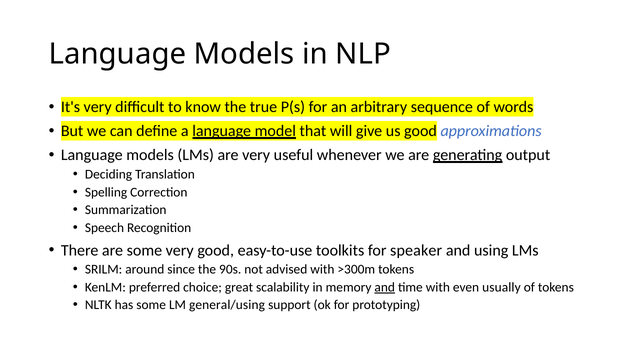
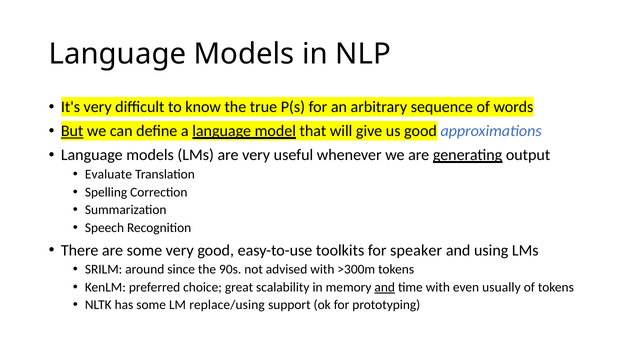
But underline: none -> present (72, 131)
Deciding: Deciding -> Evaluate (108, 174)
general/using: general/using -> replace/using (227, 305)
